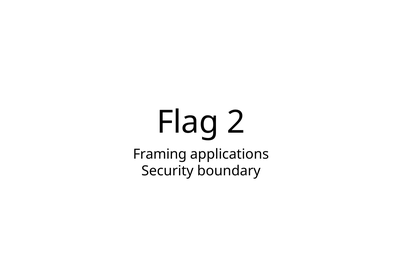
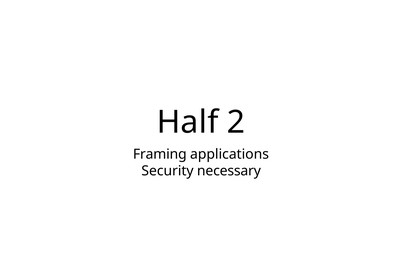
Flag: Flag -> Half (188, 122)
boundary: boundary -> necessary (229, 171)
